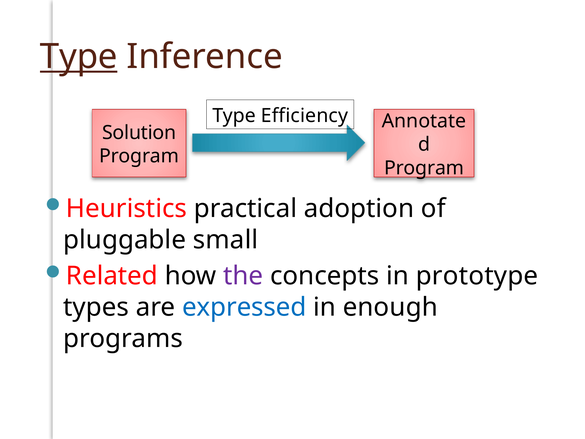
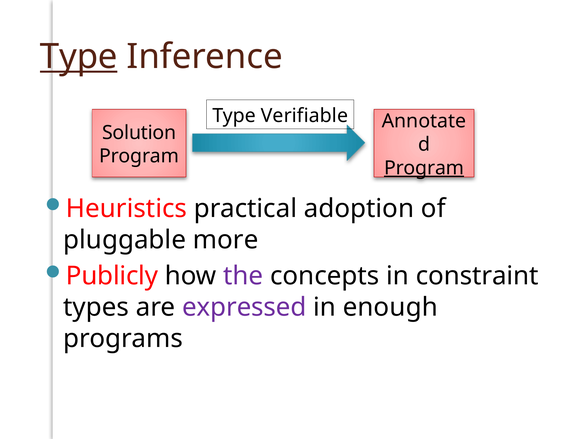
Efficiency: Efficiency -> Verifiable (304, 116)
Program underline: none -> present (424, 168)
small: small -> more (226, 240)
Related: Related -> Publicly (112, 276)
prototype: prototype -> constraint (477, 276)
expressed colour: blue -> purple (244, 307)
